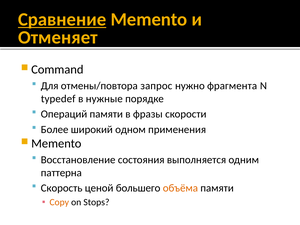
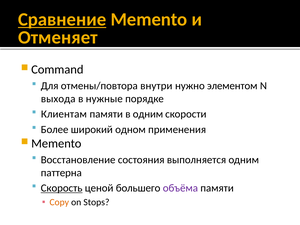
запрос: запрос -> внутри (156, 86)
фрагмента: фрагмента -> элементом (232, 86)
typedef: typedef -> выхода (58, 99)
Операций: Операций -> Клиентам (64, 114)
в фразы: фразы -> одним (148, 114)
Скорость underline: none -> present (62, 188)
объёма colour: orange -> purple (180, 188)
